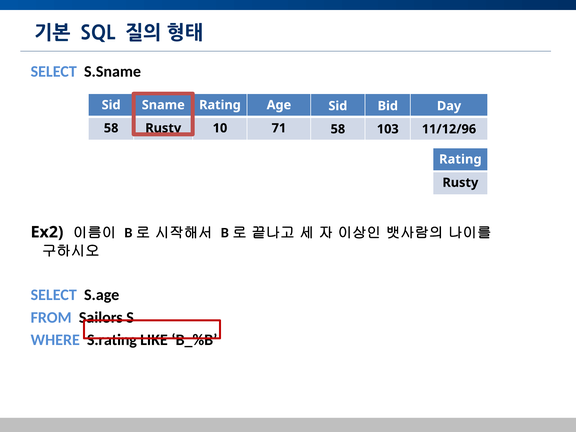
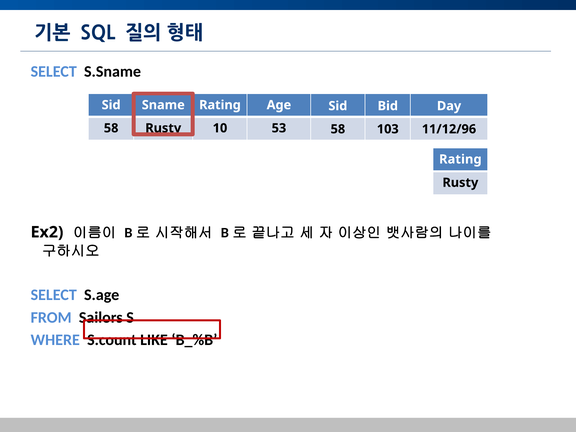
71: 71 -> 53 (279, 128)
S.rating: S.rating -> S.count (112, 340)
